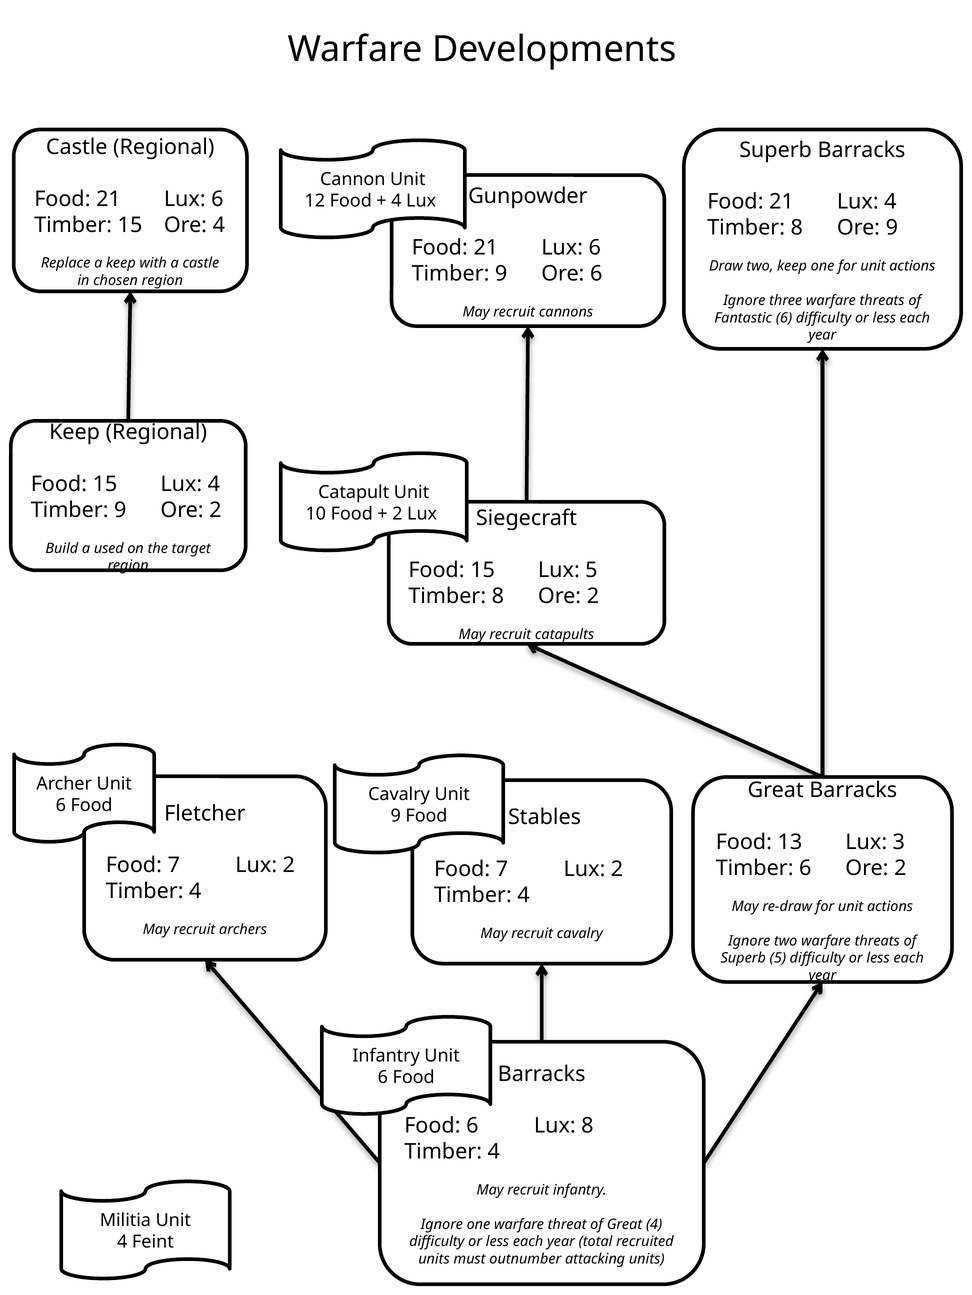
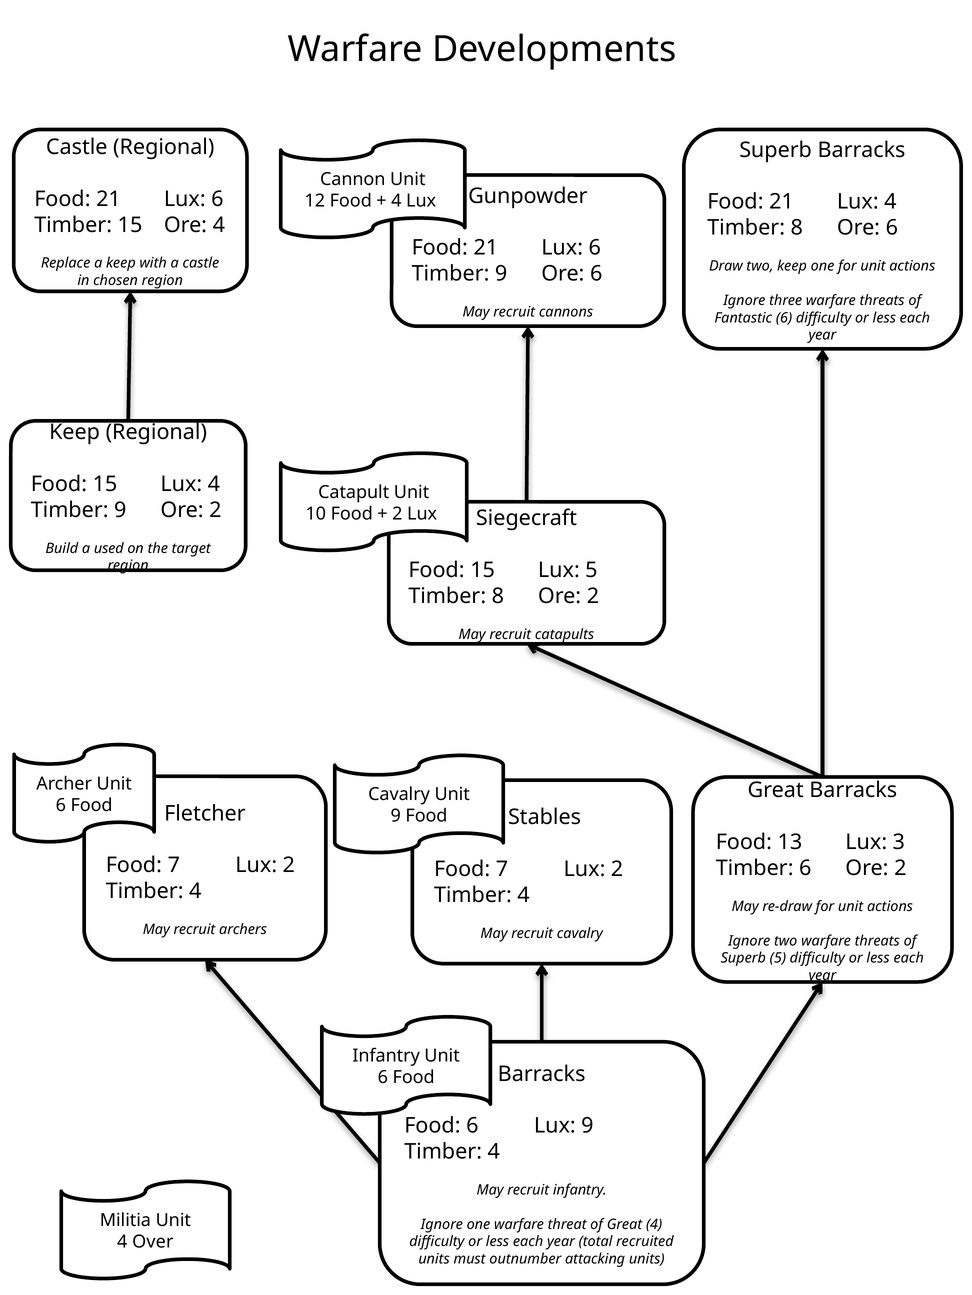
8 Ore 9: 9 -> 6 (892, 228)
Lux 8: 8 -> 9 (587, 1127)
Feint: Feint -> Over (153, 1243)
